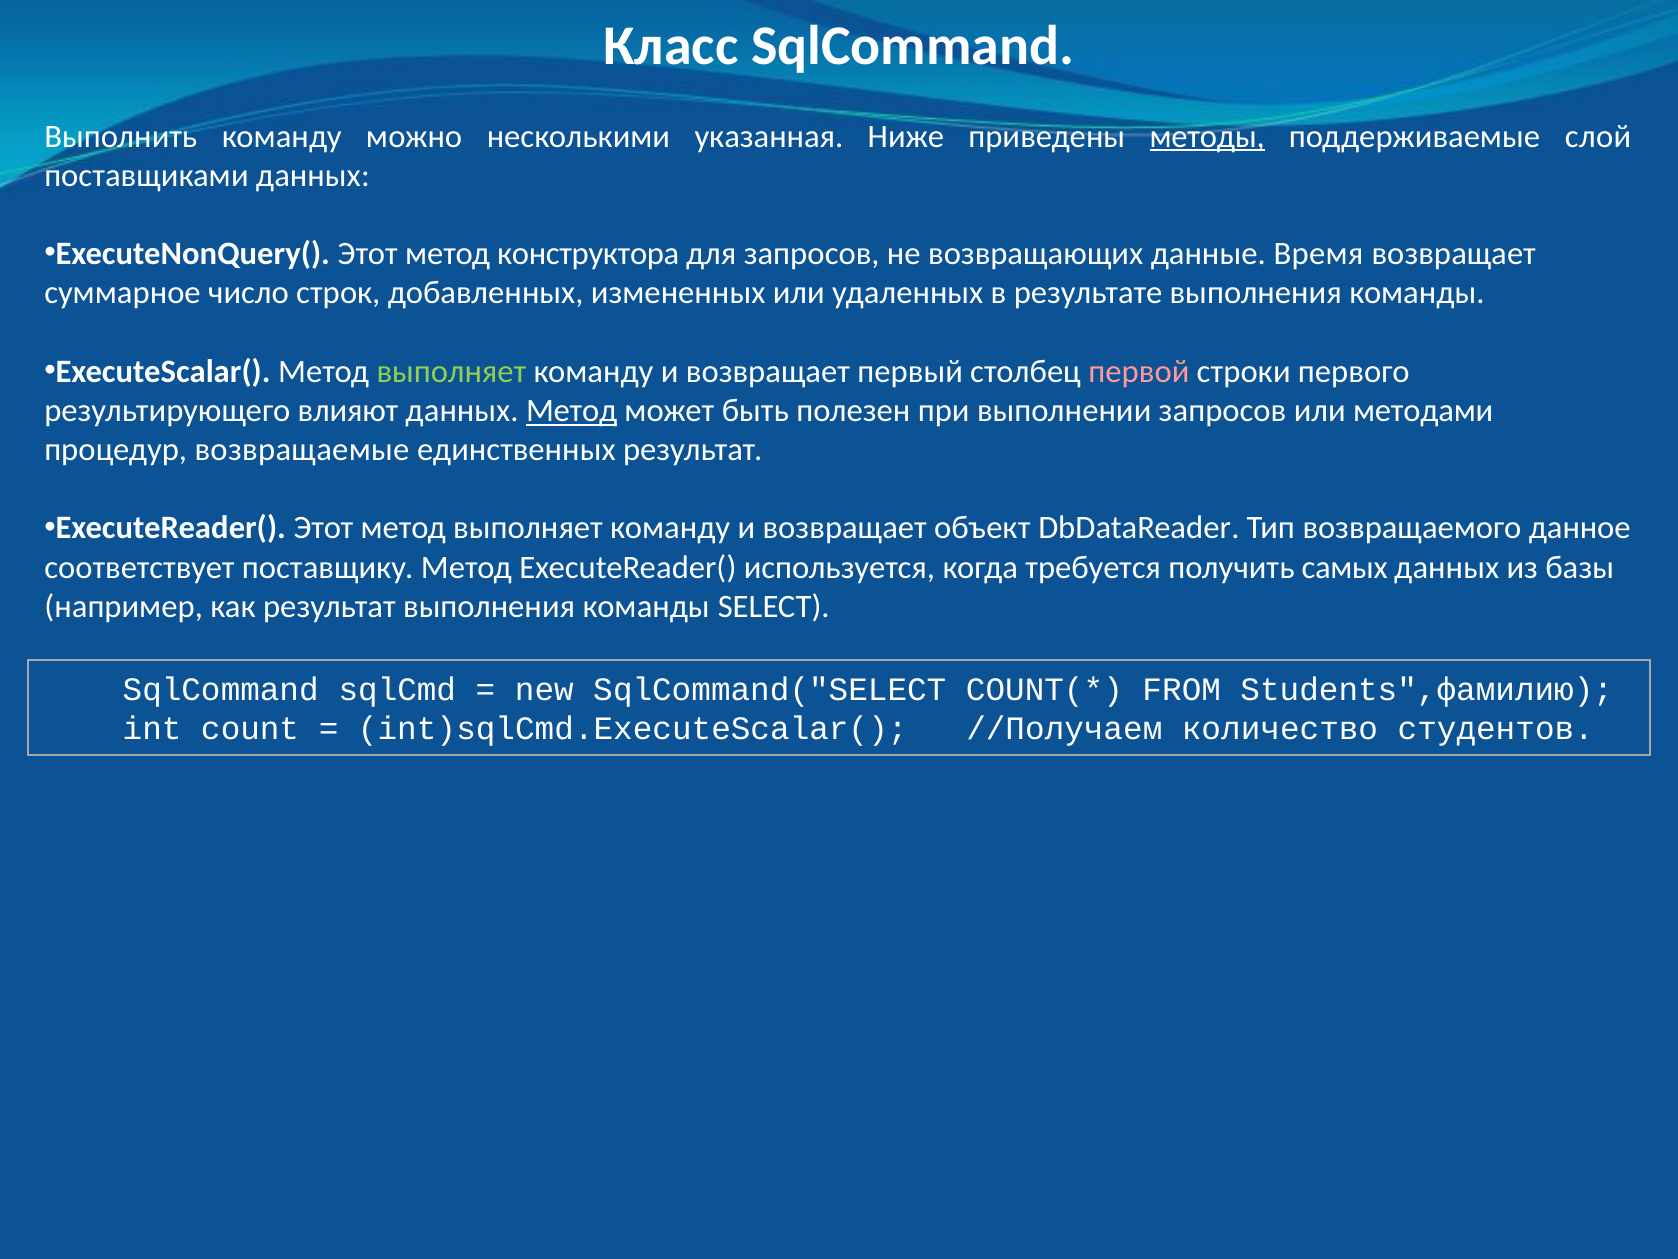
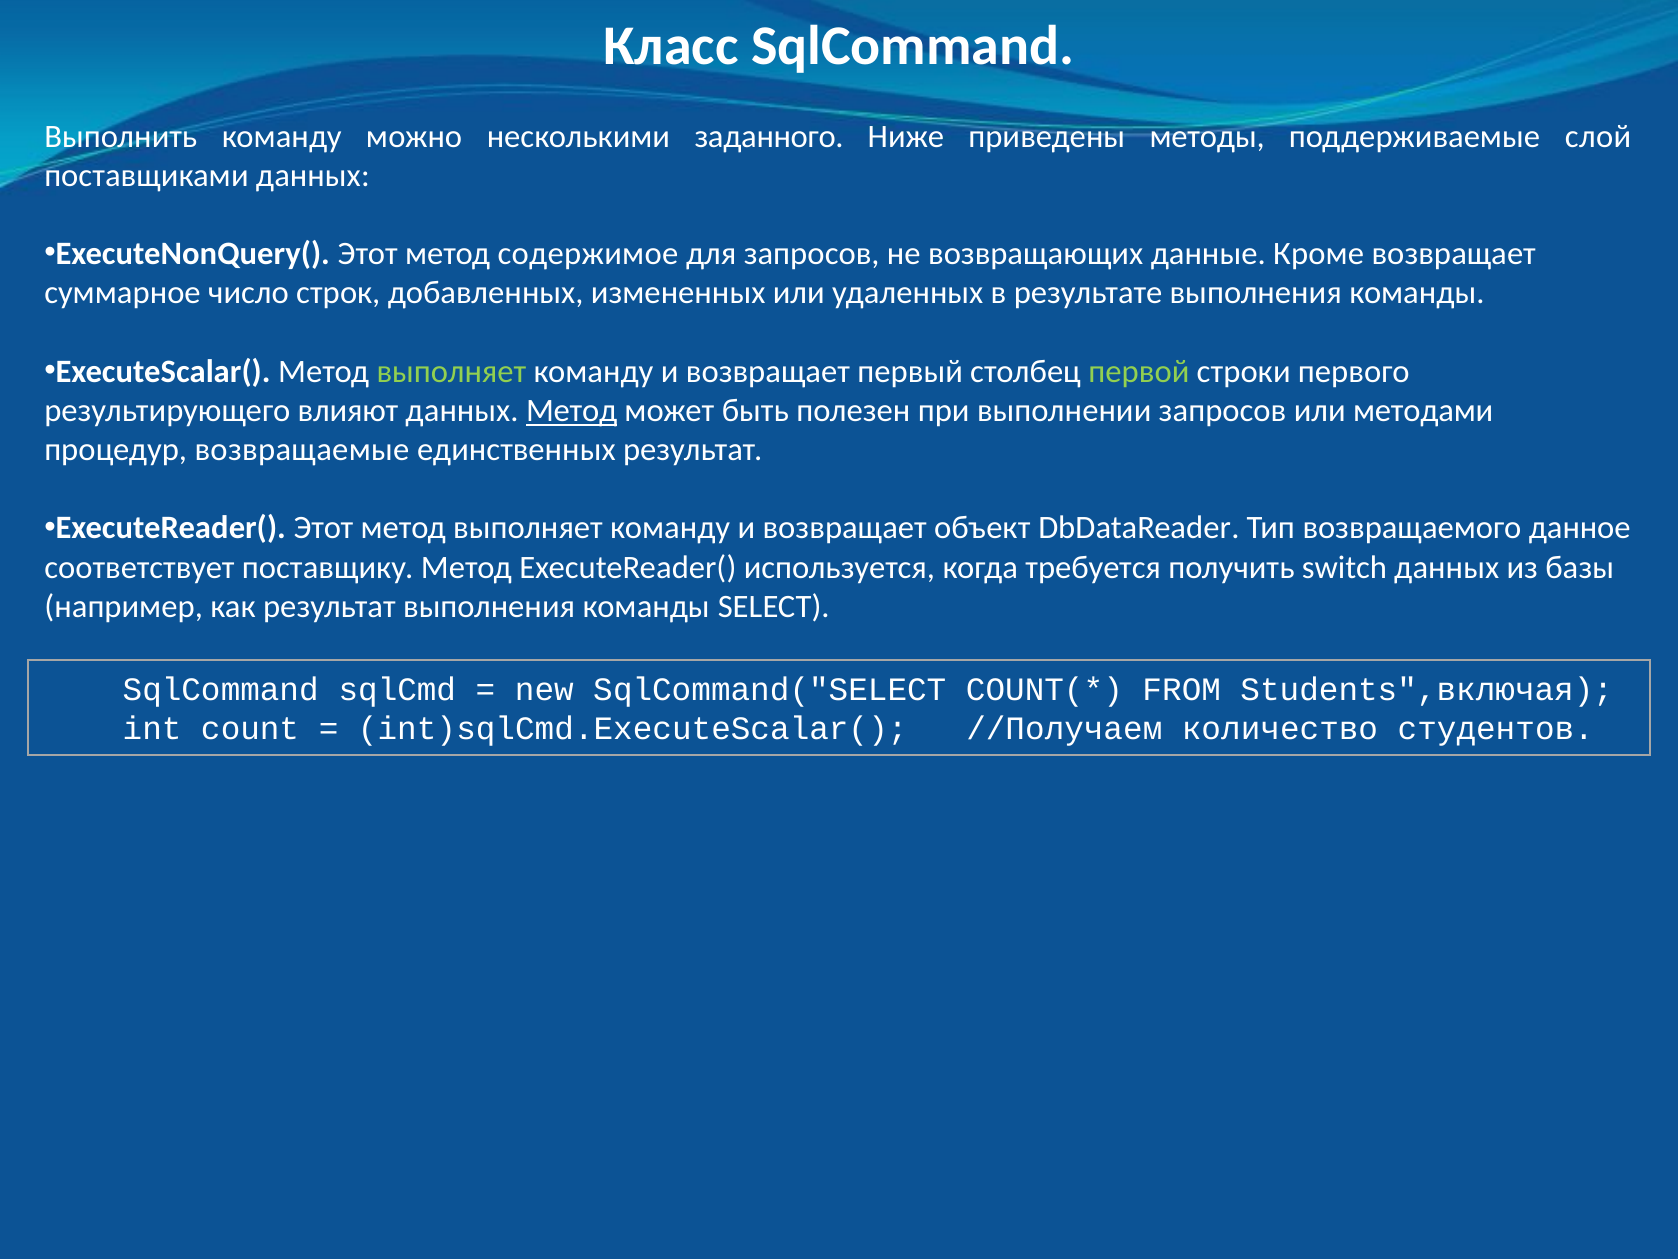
указанная: указанная -> заданного (769, 136)
методы underline: present -> none (1207, 136)
конструктора: конструктора -> содержимое (588, 254)
Время: Время -> Кроме (1319, 254)
первой colour: pink -> light green (1139, 371)
самых: самых -> switch (1345, 567)
Students",фамилию: Students",фамилию -> Students",включая (1427, 690)
